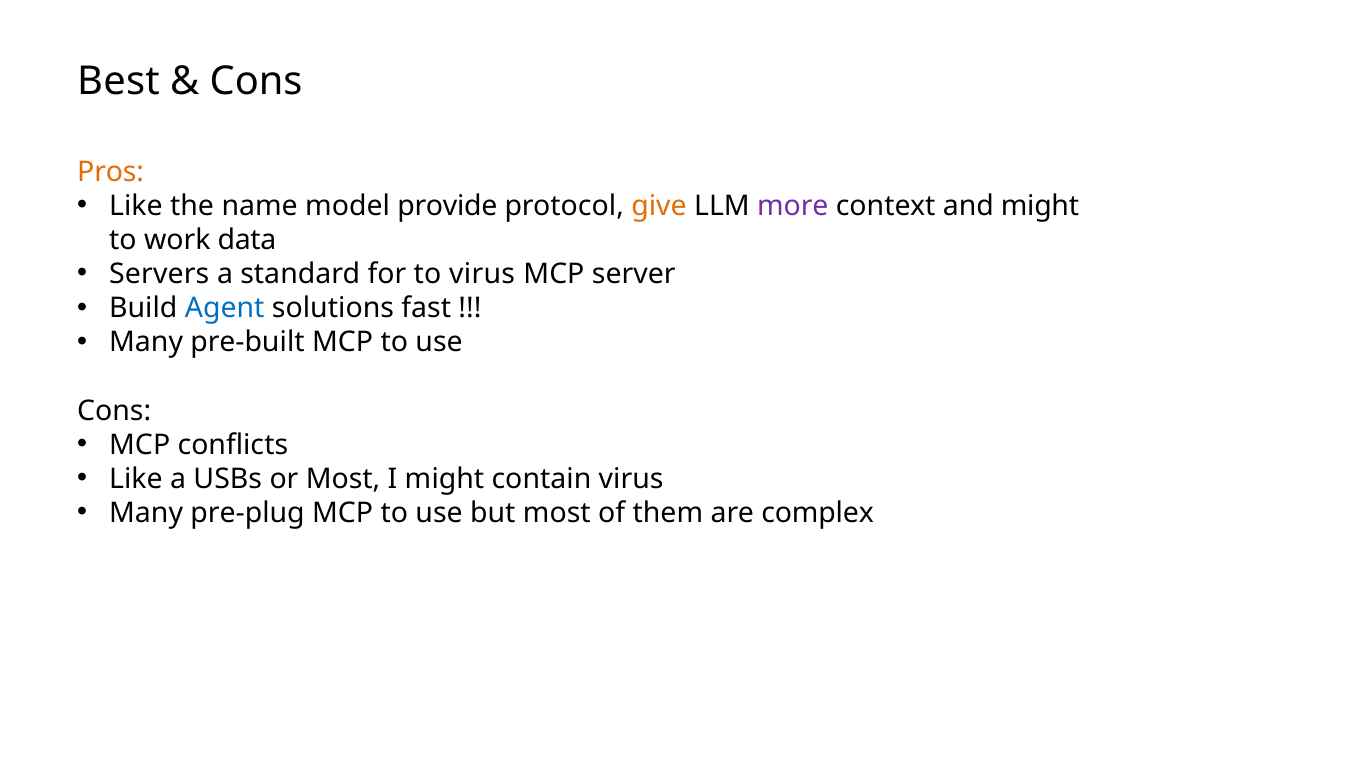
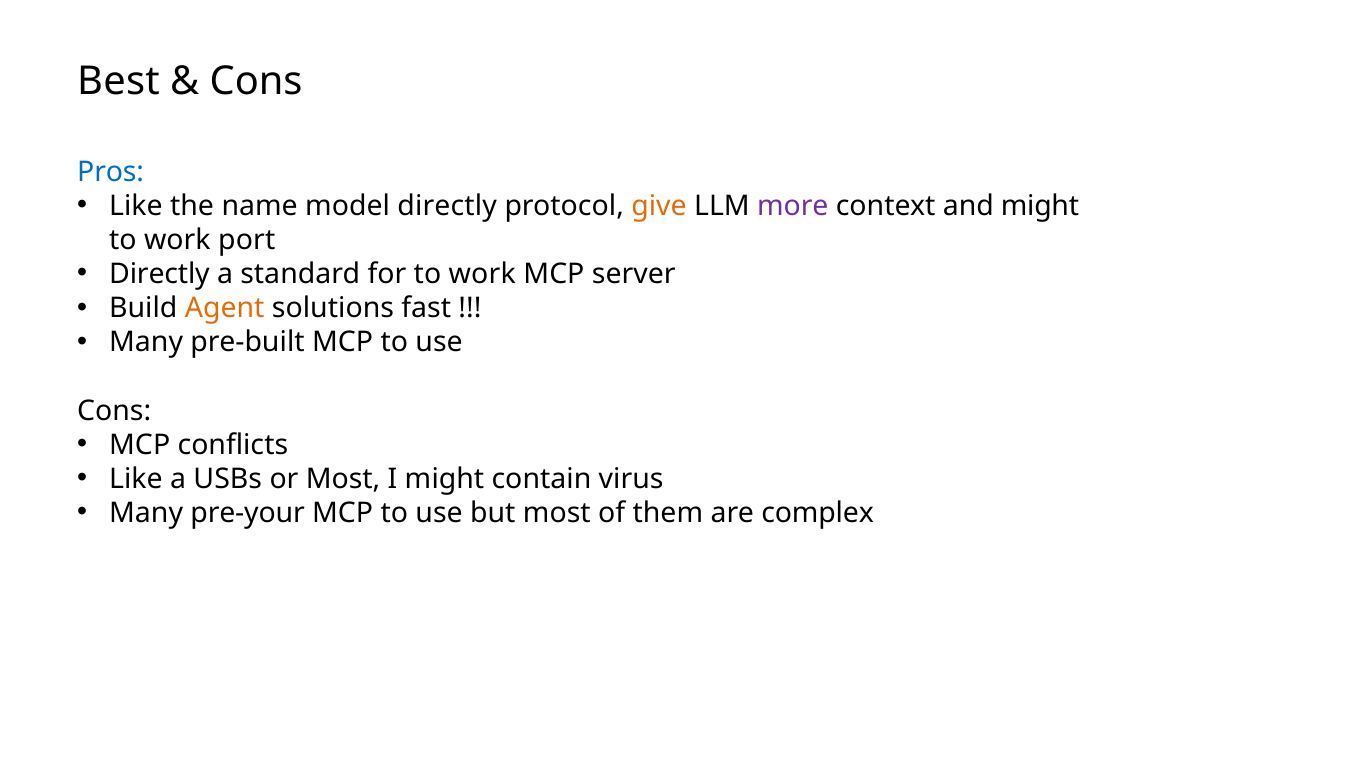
Pros colour: orange -> blue (111, 172)
model provide: provide -> directly (447, 206)
data: data -> port (247, 240)
Servers: Servers -> Directly (159, 274)
for to virus: virus -> work (482, 274)
Agent colour: blue -> orange (225, 308)
pre-plug: pre-plug -> pre-your (248, 513)
